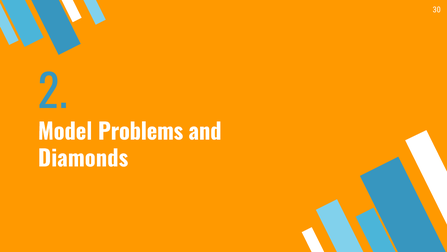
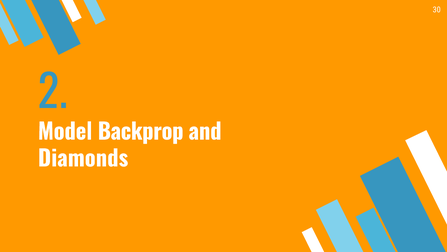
Problems: Problems -> Backprop (141, 132)
